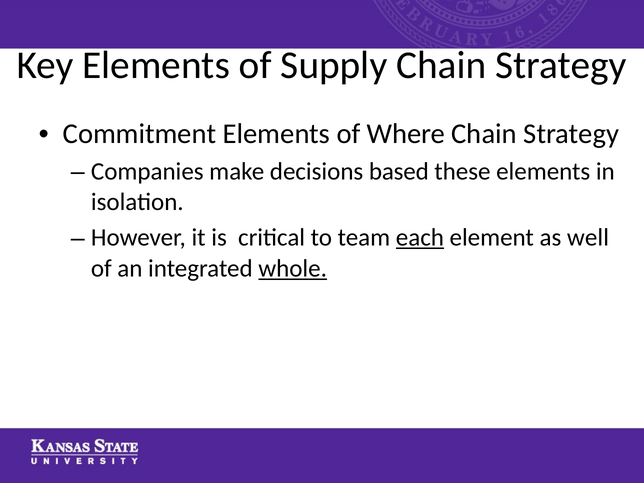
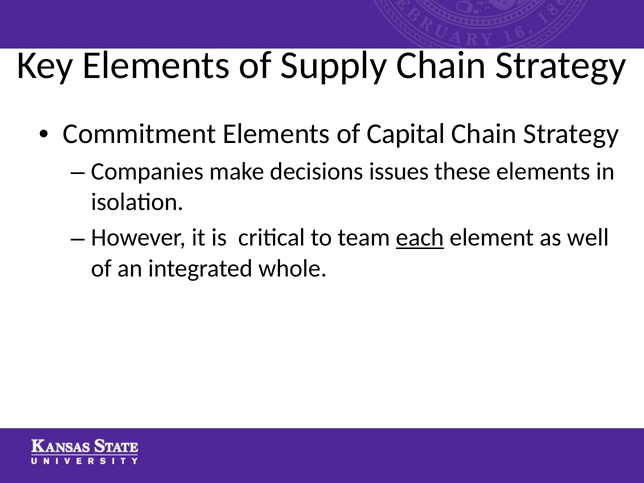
Where: Where -> Capital (406, 134)
based: based -> issues (399, 171)
whole underline: present -> none (293, 268)
